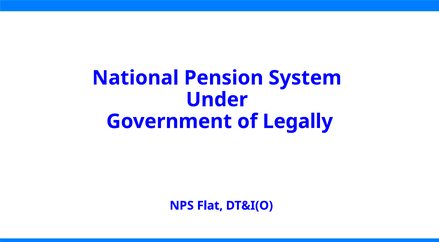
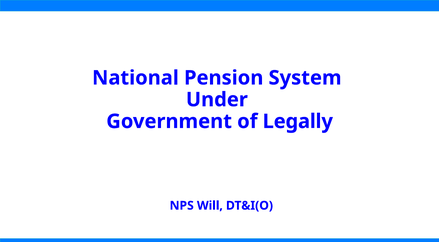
Flat: Flat -> Will (210, 205)
